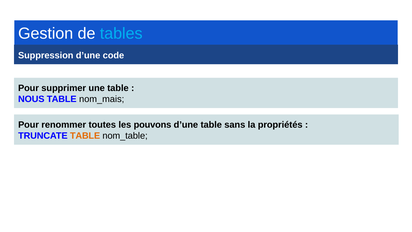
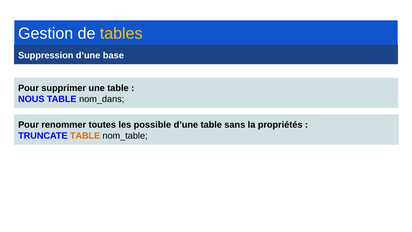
tables colour: light blue -> yellow (121, 33)
code: code -> base (113, 55)
nom_mais: nom_mais -> nom_dans (102, 99)
pouvons: pouvons -> possible (152, 125)
